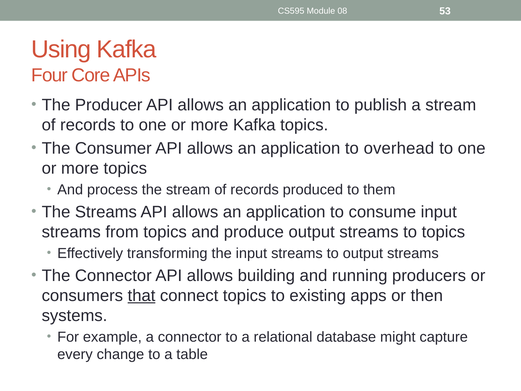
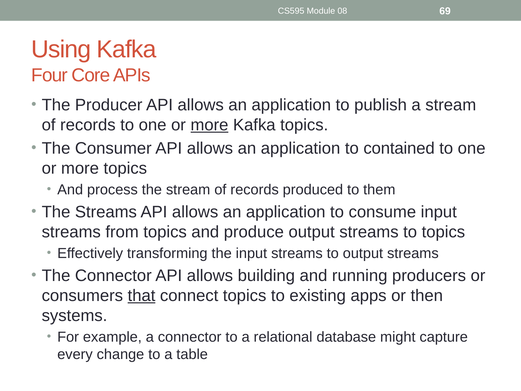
53: 53 -> 69 (445, 11)
more underline: none -> present (209, 125)
overhead: overhead -> contained (399, 148)
